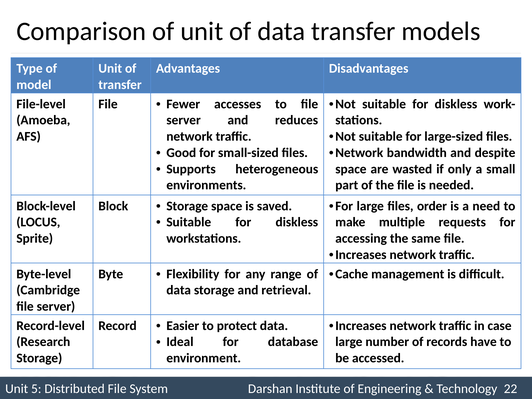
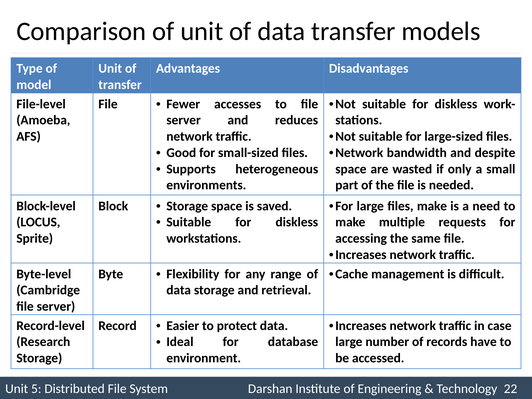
files order: order -> make (432, 206)
